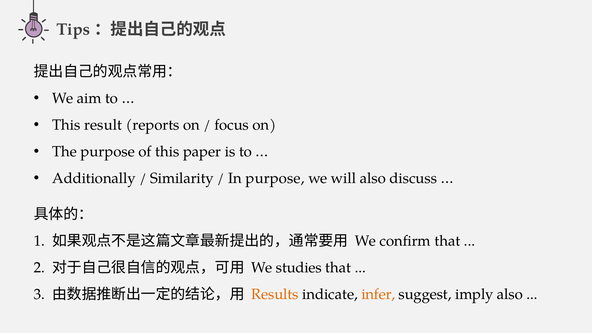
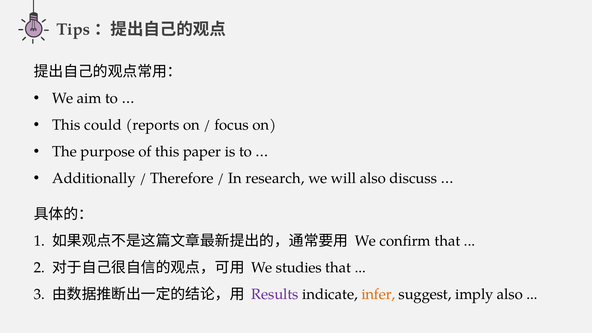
result: result -> could (103, 125)
Similarity: Similarity -> Therefore (182, 178)
In purpose: purpose -> research (275, 178)
Results colour: orange -> purple (275, 294)
